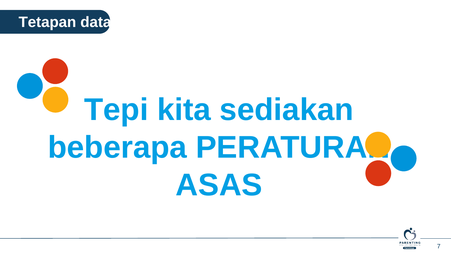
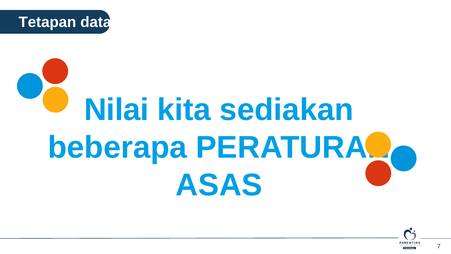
Tepi: Tepi -> Nilai (116, 110)
